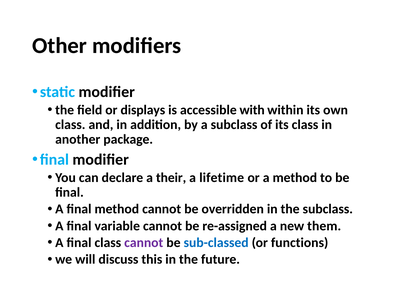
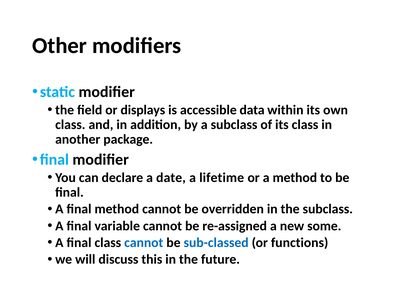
with: with -> data (252, 110)
their: their -> date (171, 178)
them: them -> some (324, 226)
cannot colour: purple -> blue (144, 243)
